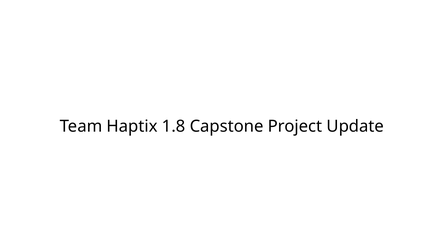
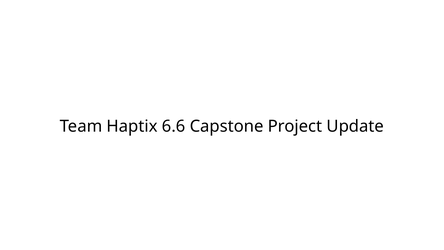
1.8: 1.8 -> 6.6 (174, 126)
